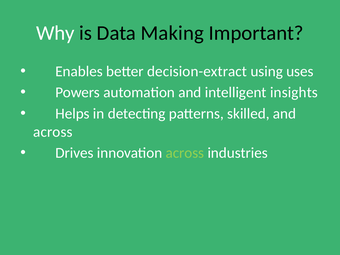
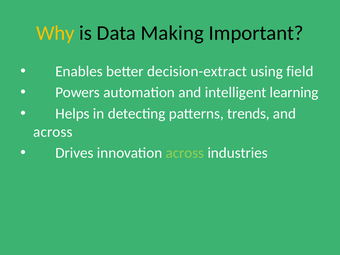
Why colour: white -> yellow (55, 33)
uses: uses -> field (300, 71)
insights: insights -> learning (294, 92)
skilled: skilled -> trends (248, 114)
